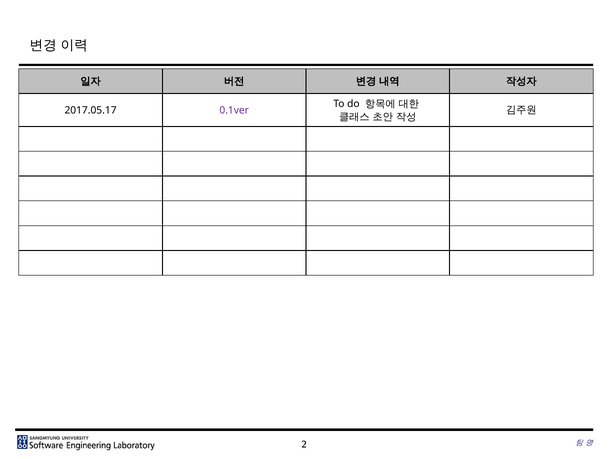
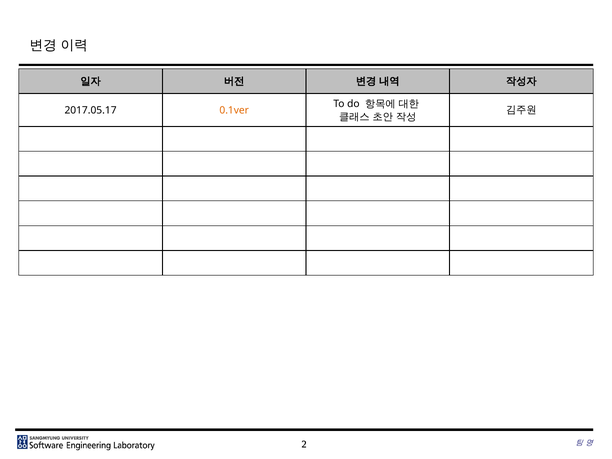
0.1ver colour: purple -> orange (234, 111)
